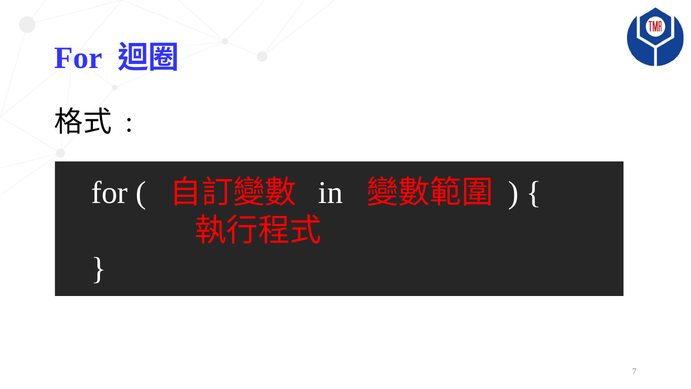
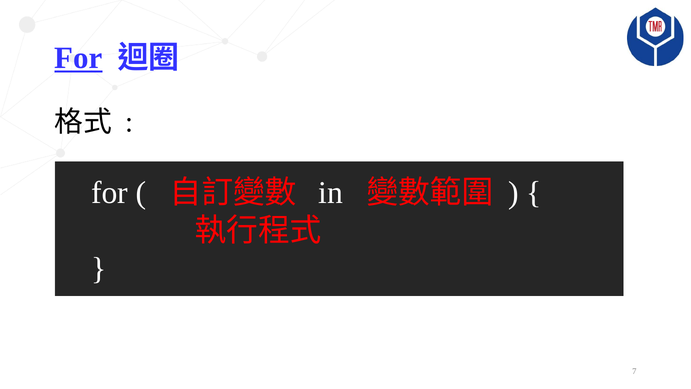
For underline: none -> present (78, 58)
